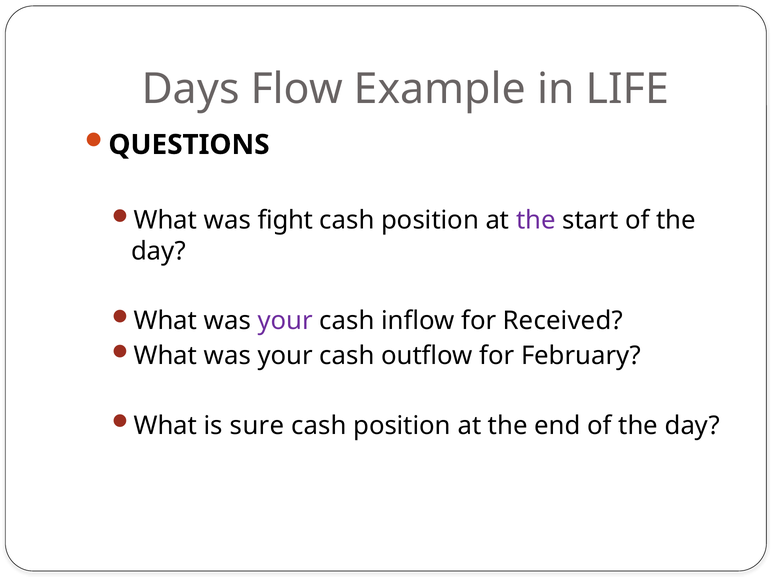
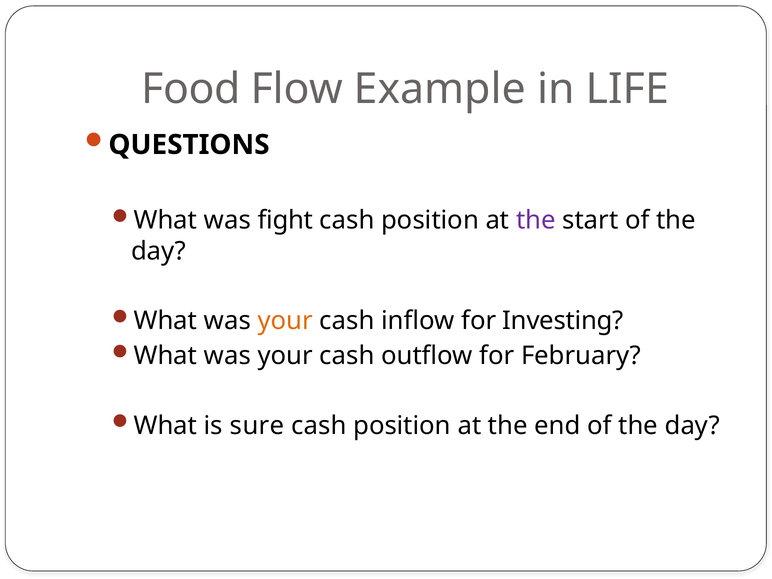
Days: Days -> Food (191, 89)
your colour: purple -> orange (285, 321)
Received: Received -> Investing (563, 321)
